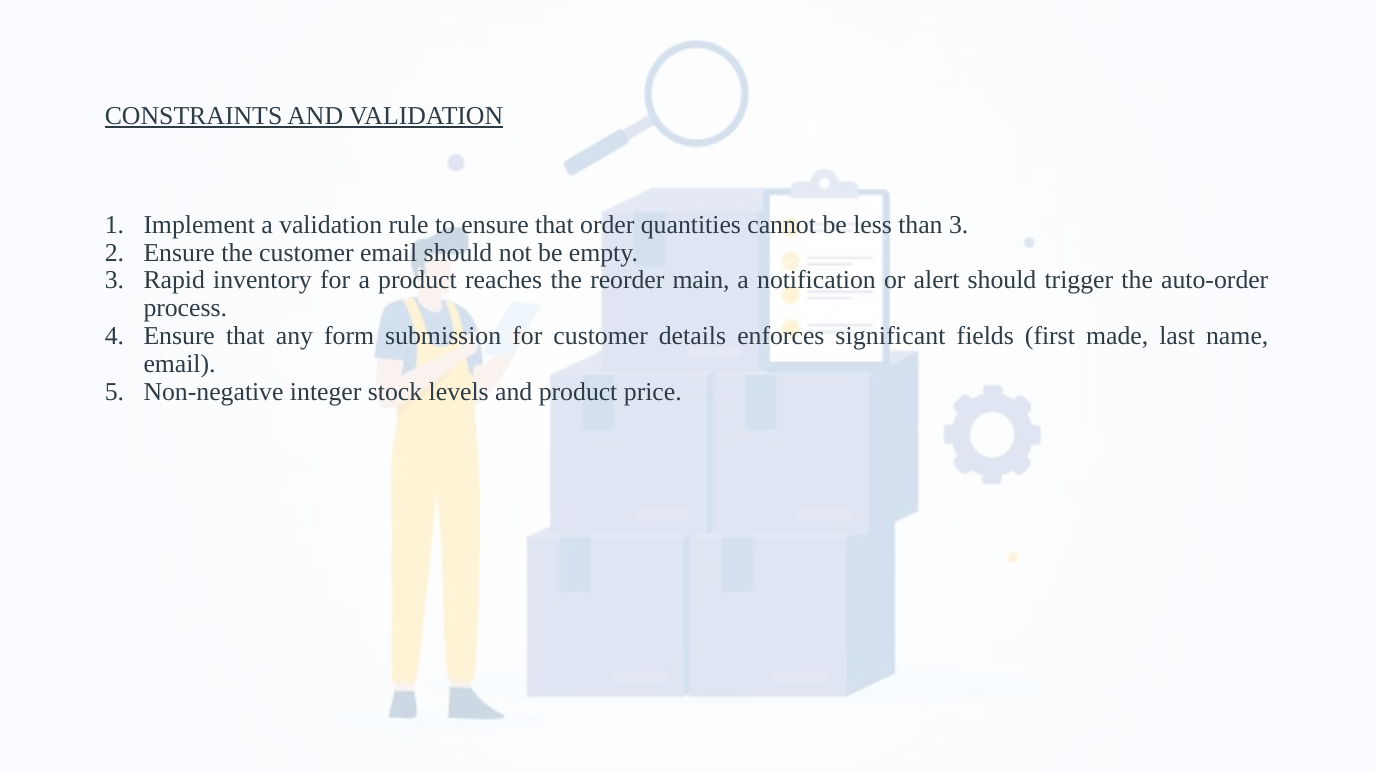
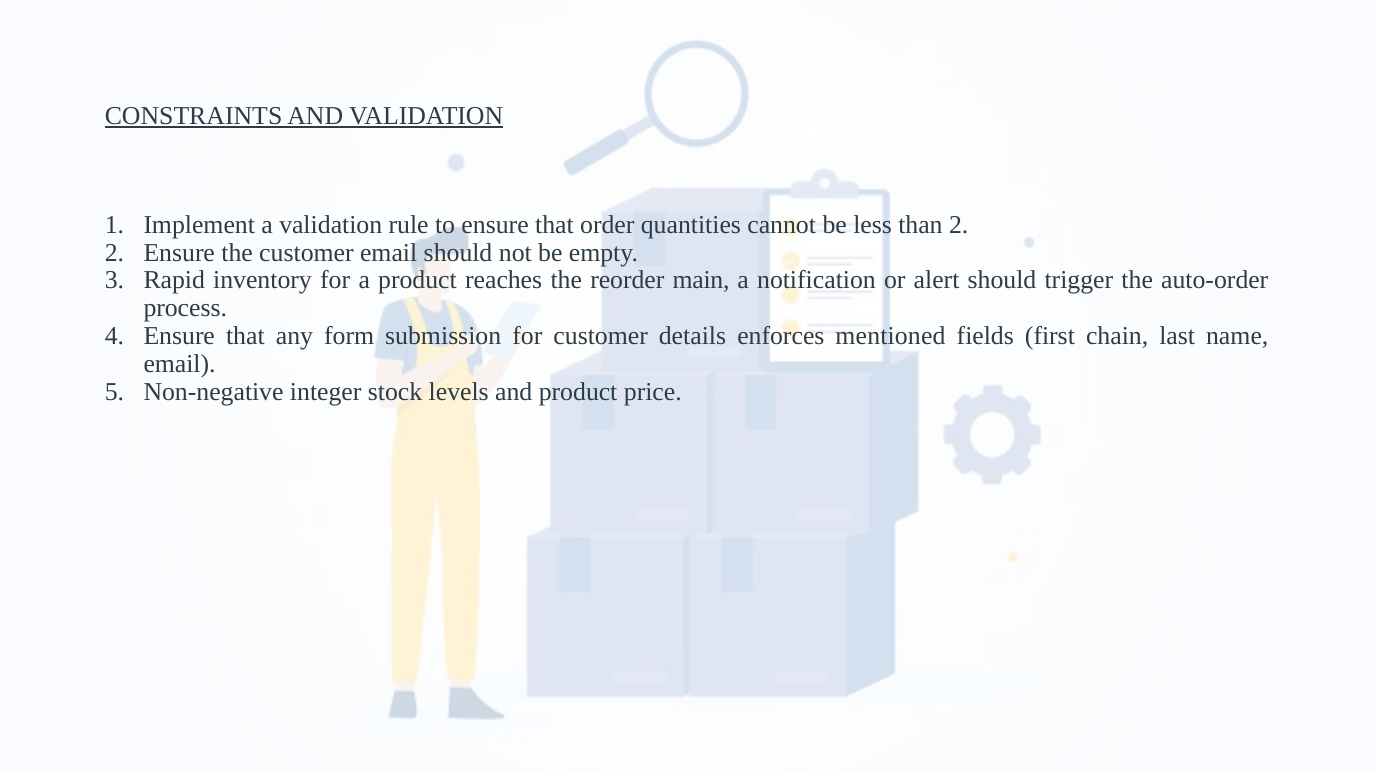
than 3: 3 -> 2 (959, 225)
significant: significant -> mentioned (891, 336)
made: made -> chain (1117, 336)
